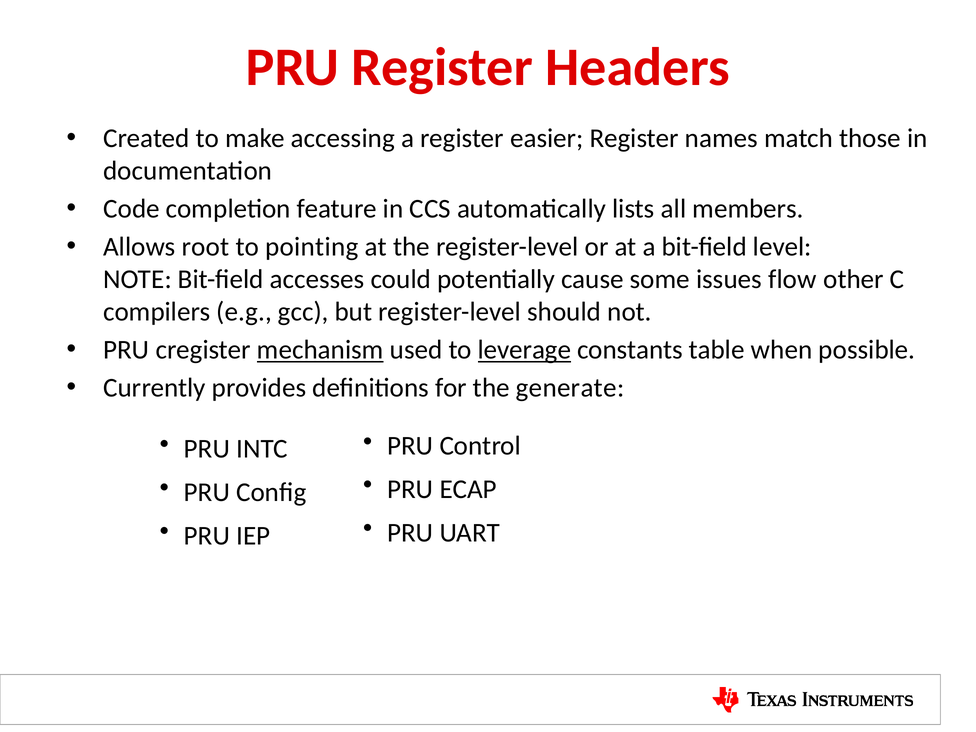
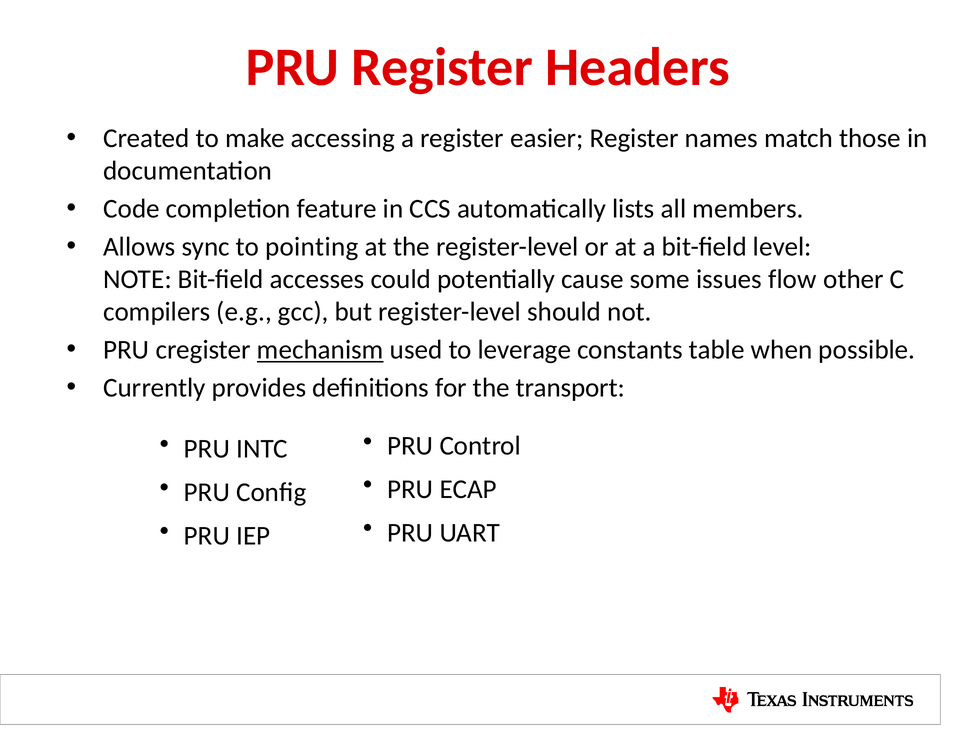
root: root -> sync (206, 247)
leverage underline: present -> none (524, 350)
generate: generate -> transport (570, 388)
